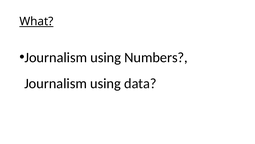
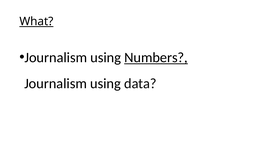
Numbers underline: none -> present (156, 57)
